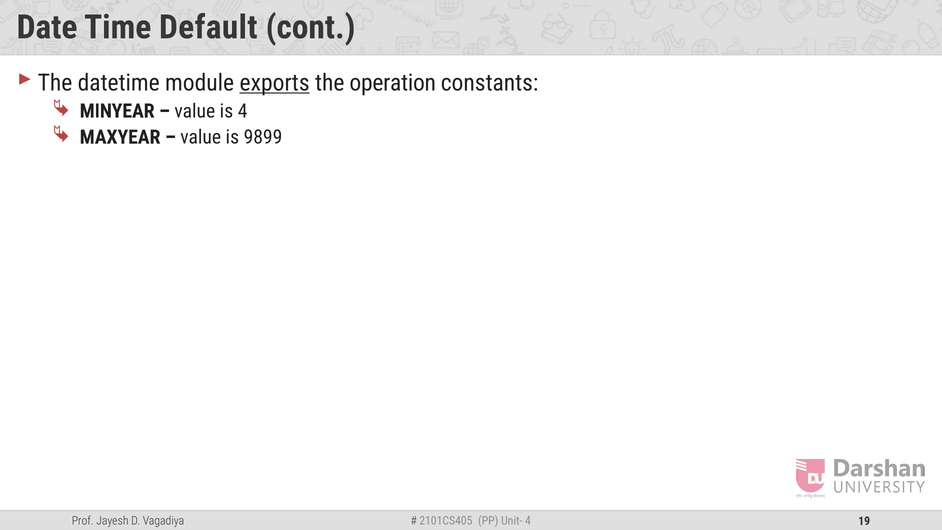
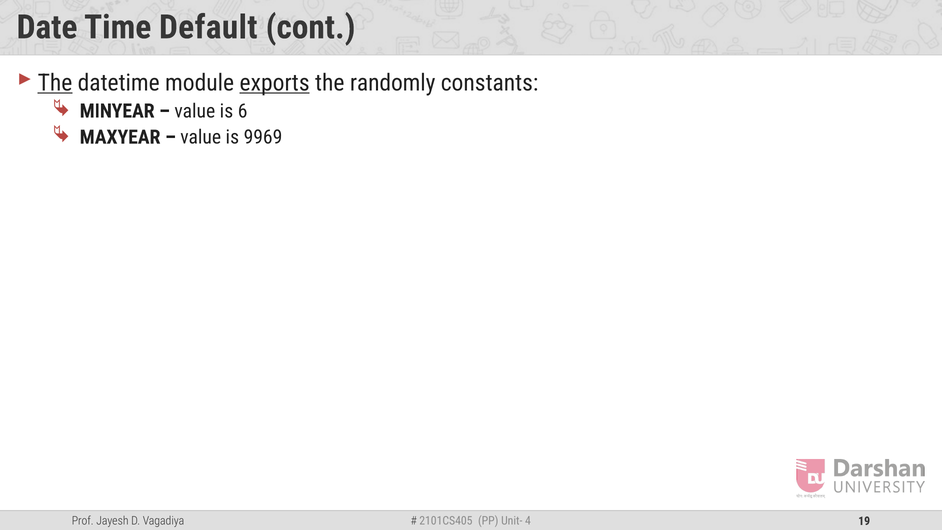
The underline: none -> present (55, 83)
operation: operation -> randomly (393, 83)
is 4: 4 -> 6 (243, 111)
9899: 9899 -> 9969 (263, 137)
